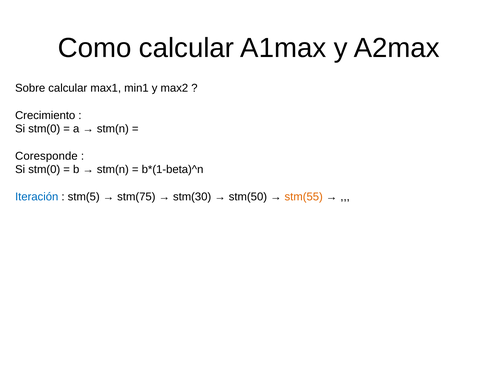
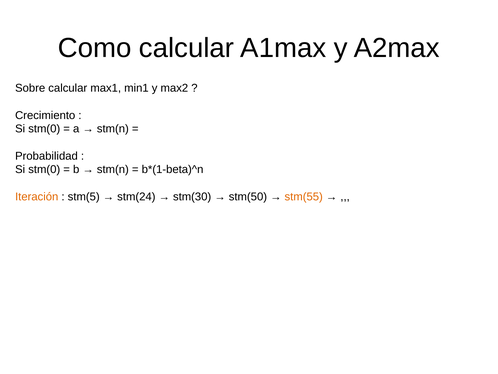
Coresponde: Coresponde -> Probabilidad (46, 156)
Iteración colour: blue -> orange (37, 196)
stm(75: stm(75 -> stm(24 (136, 196)
